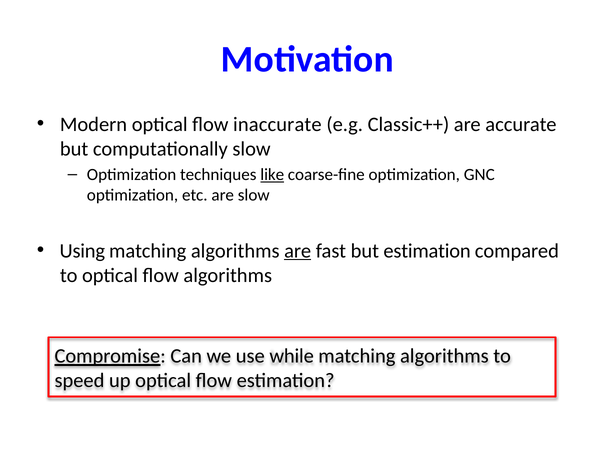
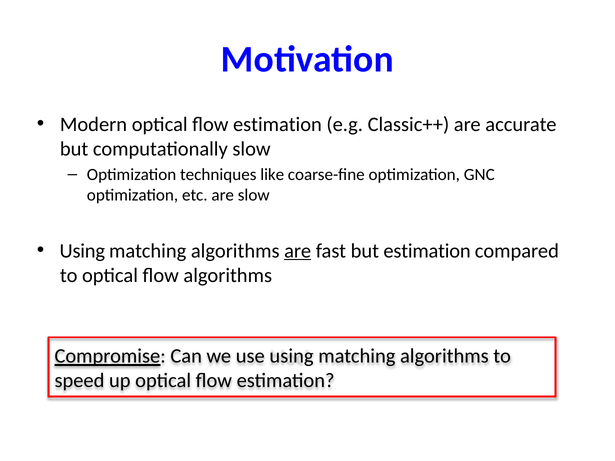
Modern optical flow inaccurate: inaccurate -> estimation (277, 124)
like underline: present -> none (272, 175)
use while: while -> using (292, 356)
